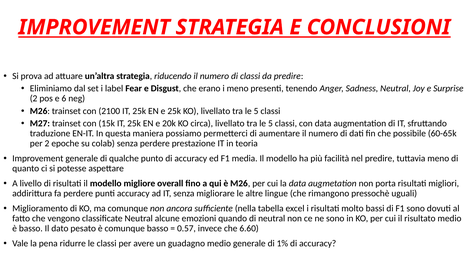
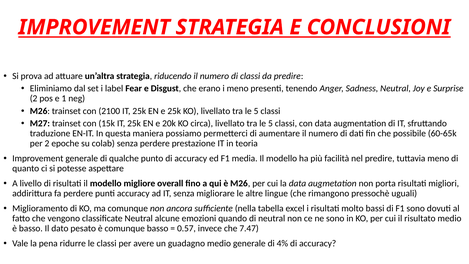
6: 6 -> 1 (64, 99)
6.60: 6.60 -> 7.47 (249, 228)
1%: 1% -> 4% (282, 243)
